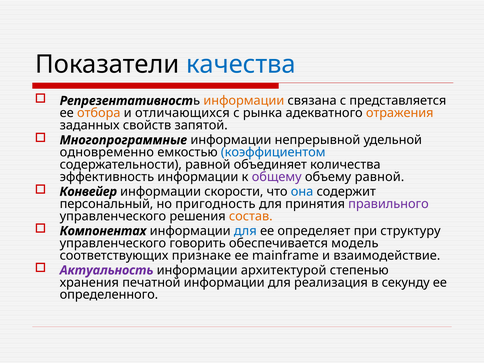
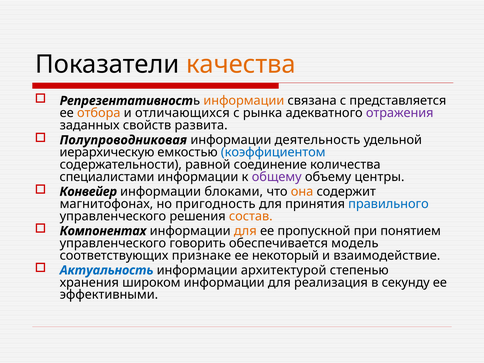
качества colour: blue -> orange (241, 65)
отражения colour: orange -> purple (400, 113)
запятой: запятой -> развита (201, 125)
Многопрограммные: Многопрограммные -> Полупроводниковая (123, 140)
непрерывной: непрерывной -> дeятeльнocть (317, 140)
одновременно: одновременно -> иерархическую (107, 152)
объединяет: объединяет -> соединение (270, 165)
эффективность: эффективность -> специалистами (107, 177)
объему равной: равной -> центры (380, 177)
скорости: скорости -> блоками (234, 192)
она colour: blue -> orange (302, 192)
персональный: персональный -> магнитофонах (106, 204)
правильного colour: purple -> blue (388, 204)
для colour: blue -> orange (245, 231)
определяет: определяет -> пропускной (314, 231)
структуру: структуру -> понятием (411, 231)
mainframe: mainframe -> некоторый (286, 255)
Актуальность colour: purple -> blue (107, 270)
печатной: печатной -> широком (151, 283)
определенного: определенного -> эффективными (109, 295)
